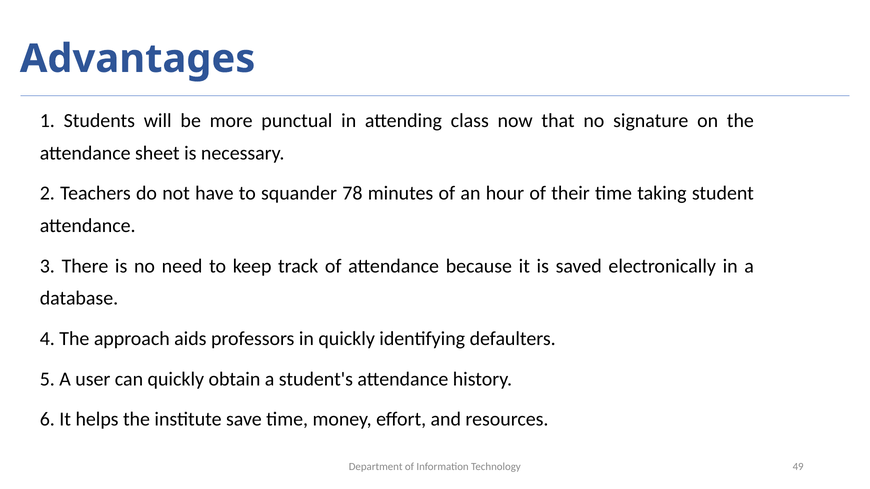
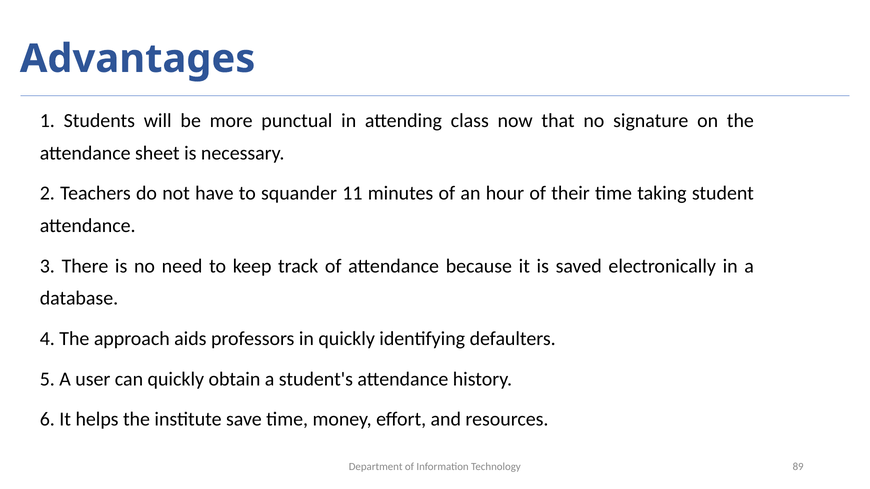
78: 78 -> 11 (352, 194)
49: 49 -> 89 (798, 467)
